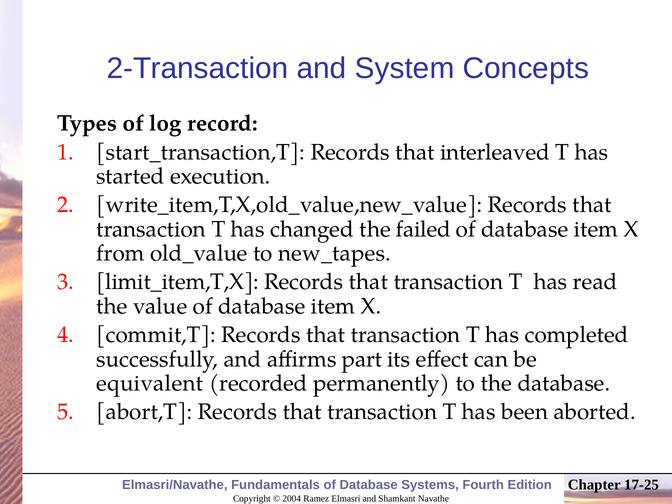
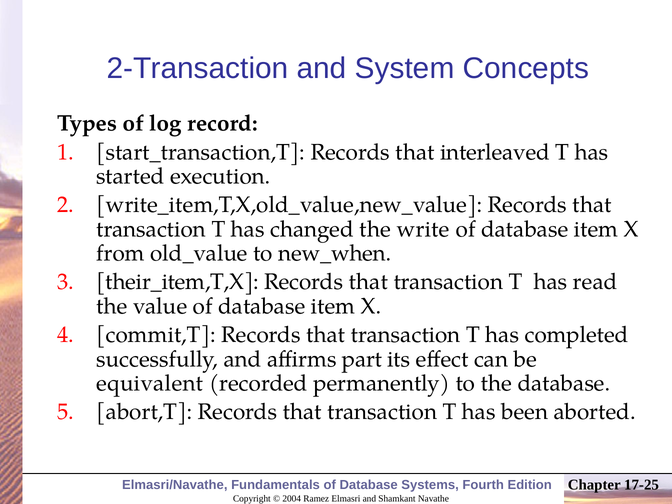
failed: failed -> write (423, 229)
new_tapes: new_tapes -> new_when (335, 253)
limit_item,T,X: limit_item,T,X -> their_item,T,X (178, 282)
